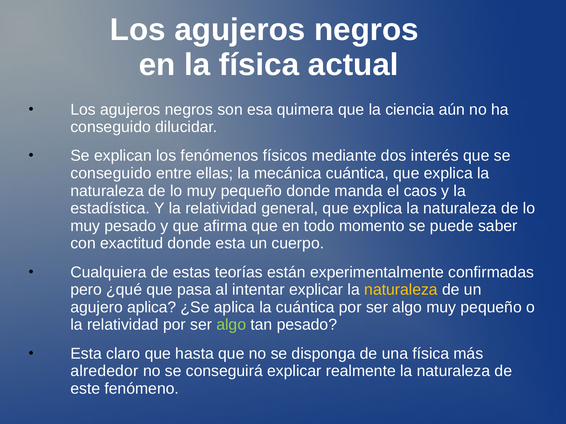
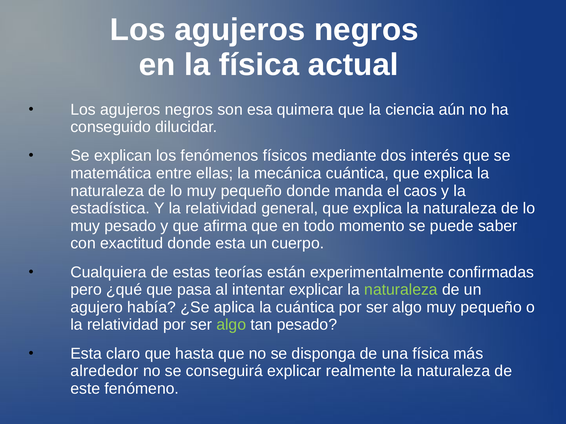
conseguido: conseguido -> matemática (111, 173)
naturaleza colour: yellow -> light green (401, 290)
agujero aplica: aplica -> había (152, 308)
